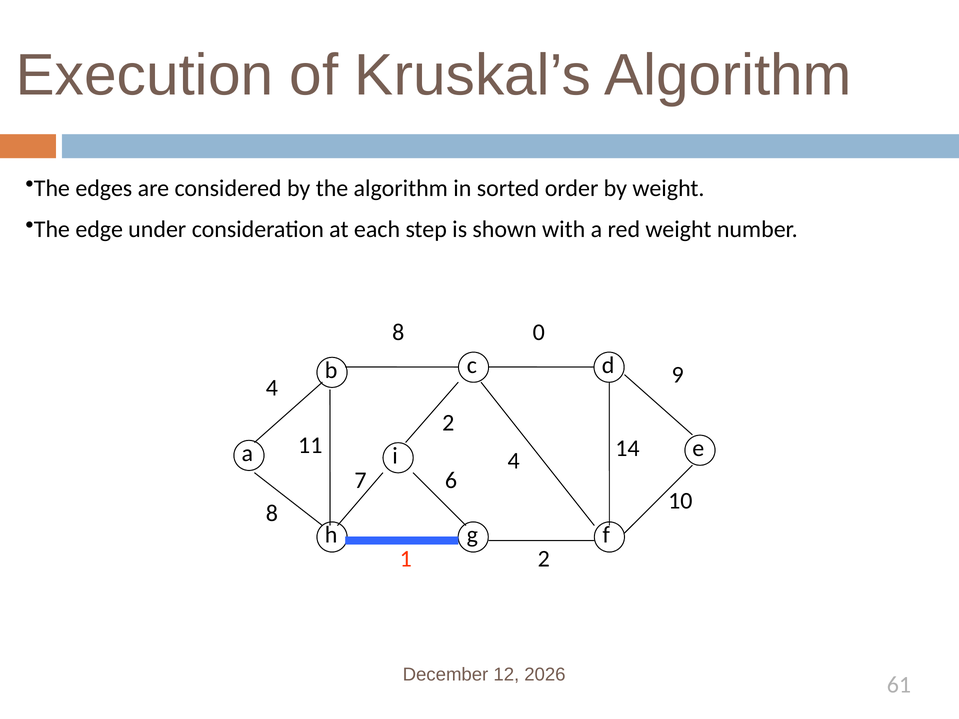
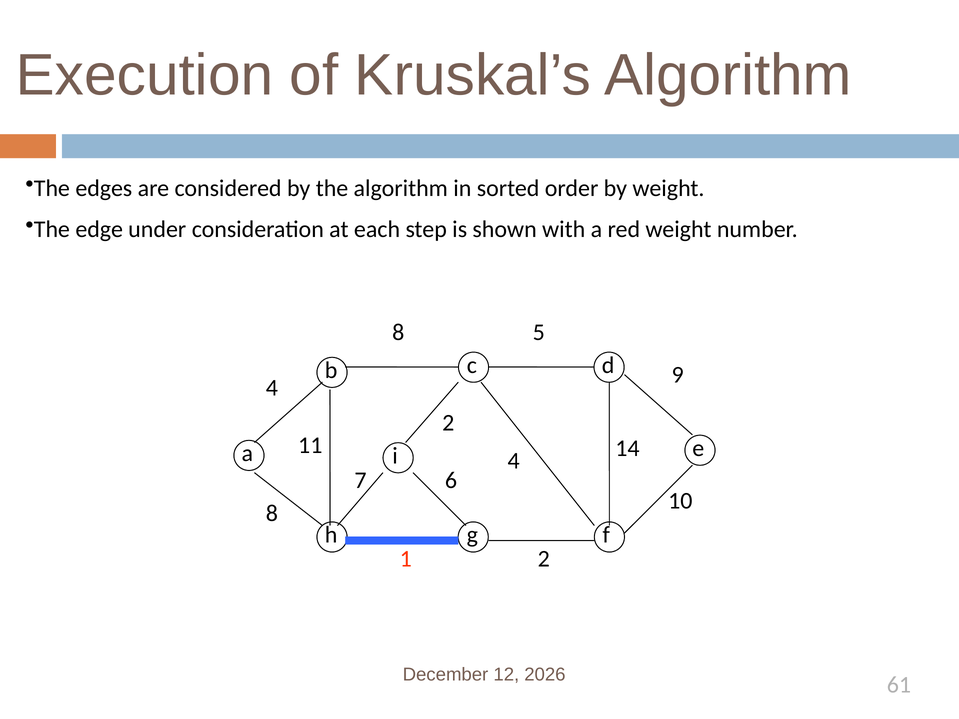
0: 0 -> 5 (539, 332)
